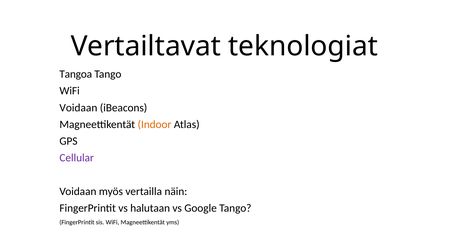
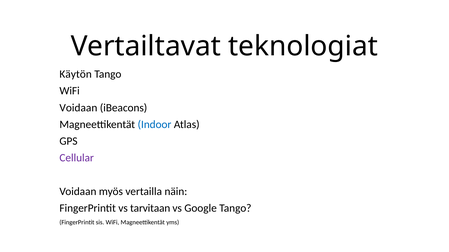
Tangoa: Tangoa -> Käytön (76, 74)
Indoor colour: orange -> blue (154, 125)
halutaan: halutaan -> tarvitaan (150, 209)
